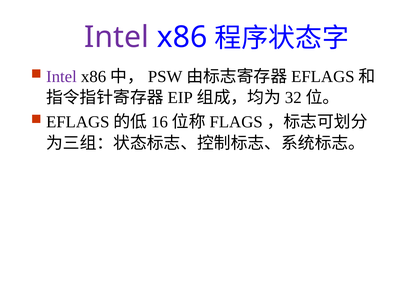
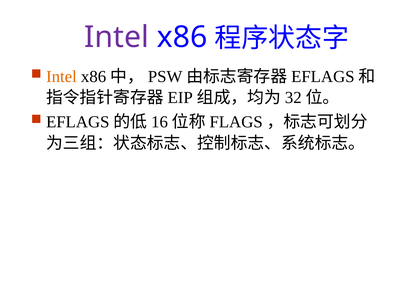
Intel colour: purple -> orange (61, 77)
